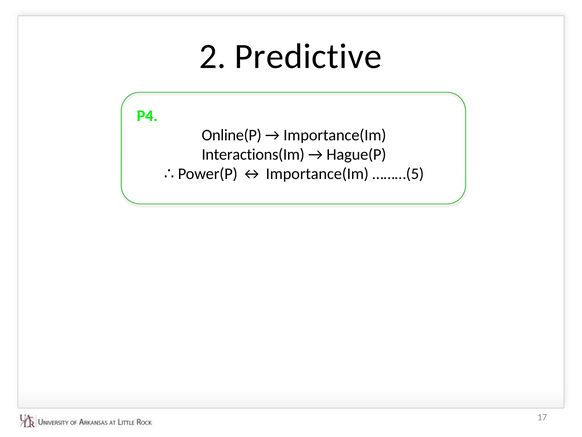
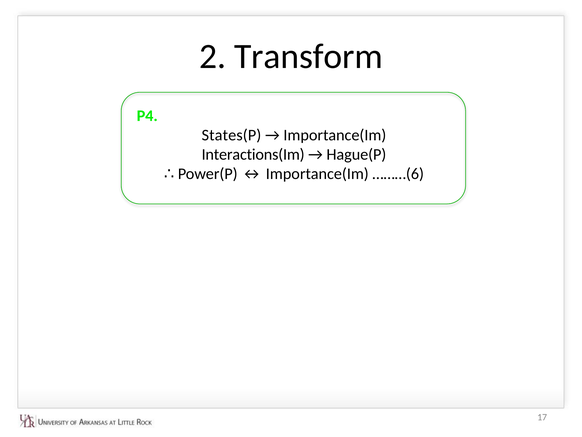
Predictive: Predictive -> Transform (308, 56)
Online(P: Online(P -> States(P (231, 135)
………(5: ………(5 -> ………(6 (398, 174)
